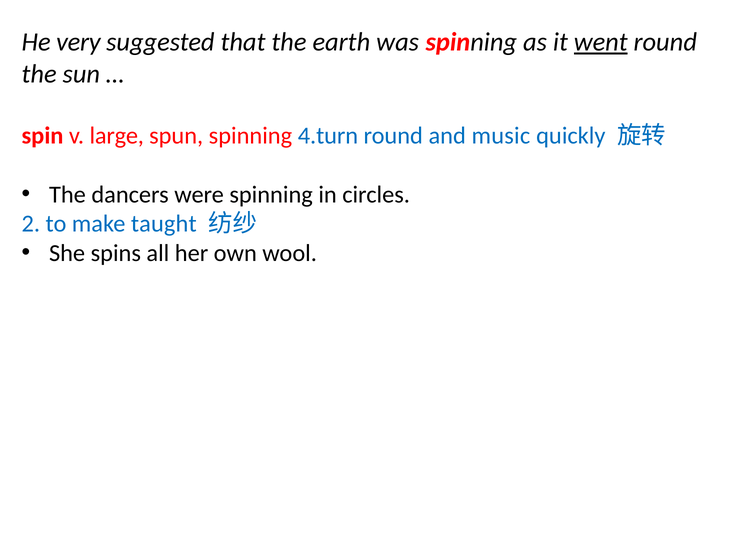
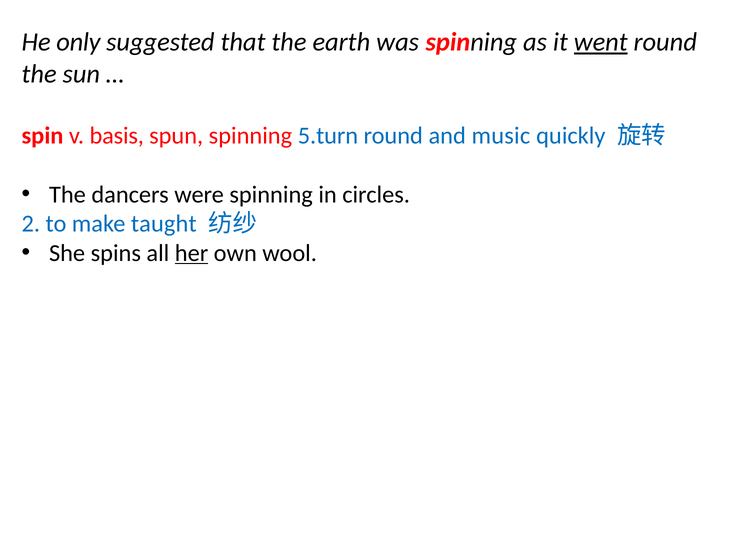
very: very -> only (78, 42)
large: large -> basis (117, 136)
4.turn: 4.turn -> 5.turn (328, 136)
her underline: none -> present (192, 253)
